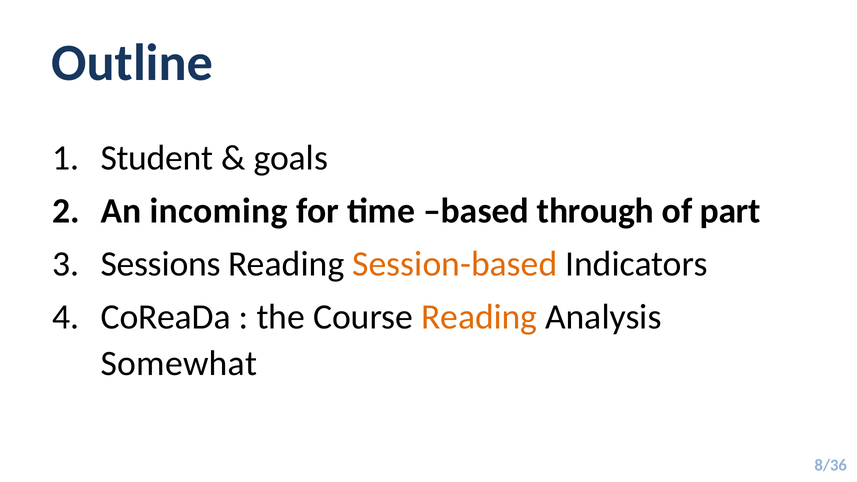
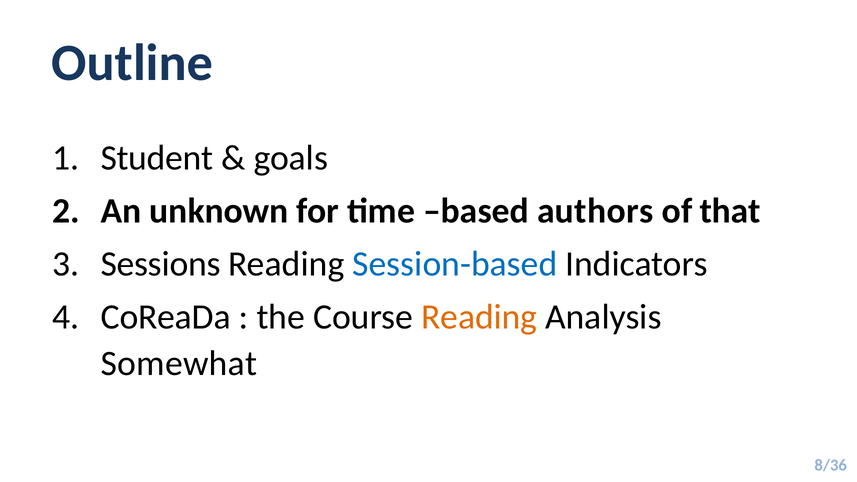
incoming: incoming -> unknown (219, 211)
through: through -> authors (595, 211)
part: part -> that (730, 211)
Session-based colour: orange -> blue (455, 264)
